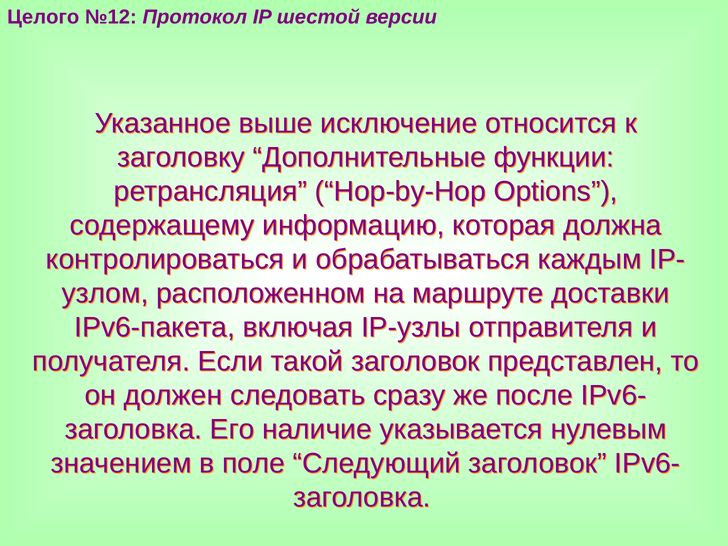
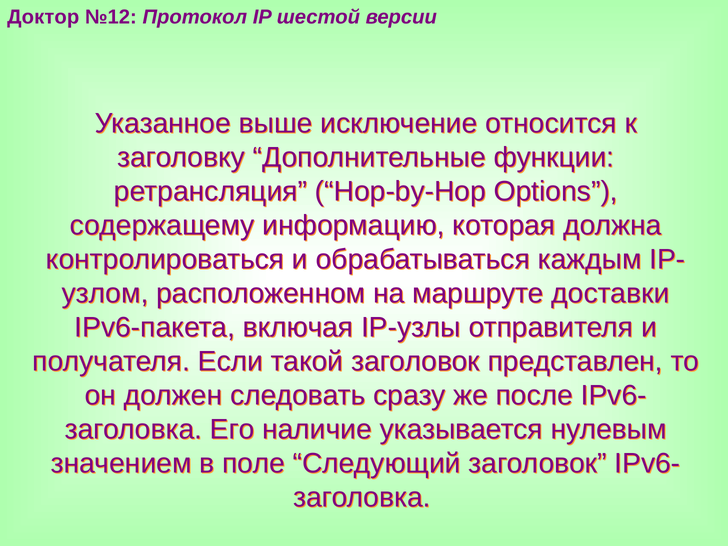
Целого: Целого -> Доктор (43, 17)
